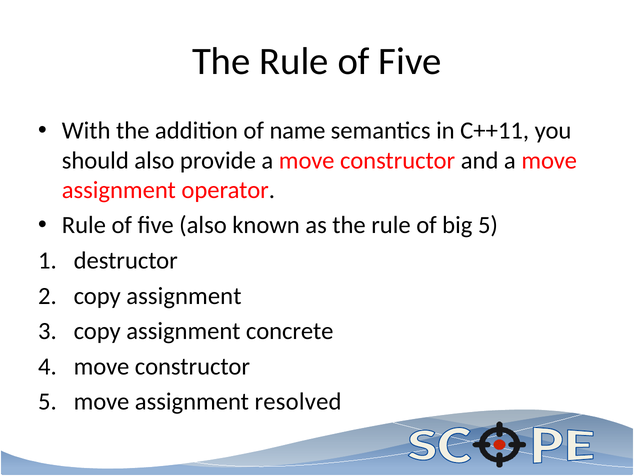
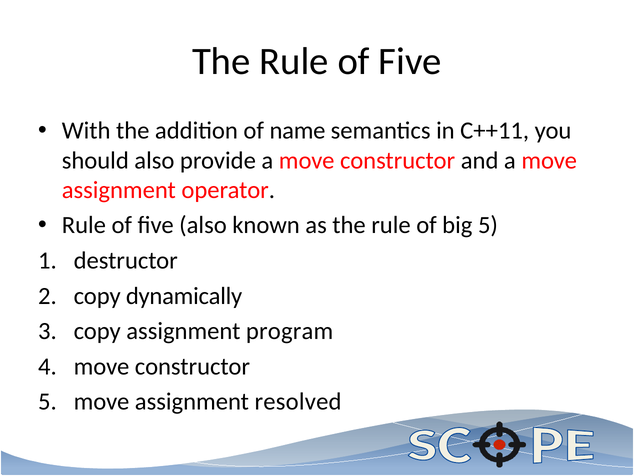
assignment: assignment -> dynamically (184, 296)
concrete: concrete -> program (290, 331)
